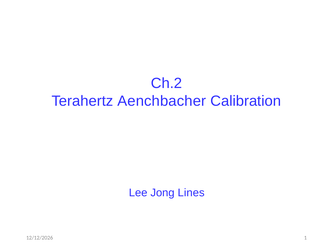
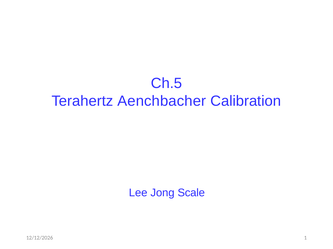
Ch.2: Ch.2 -> Ch.5 (166, 84)
Lines: Lines -> Scale (191, 193)
